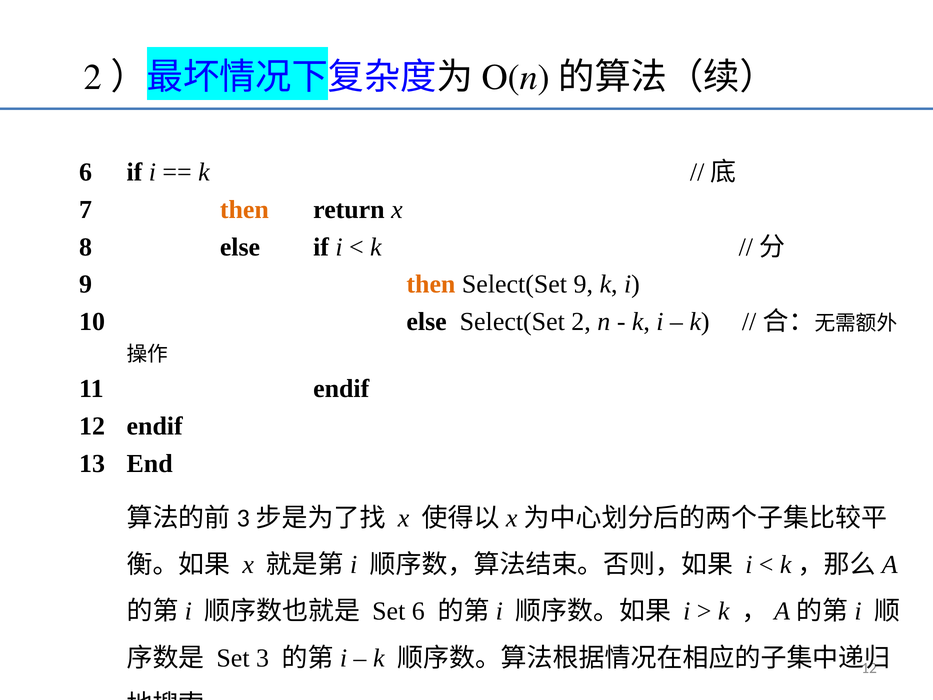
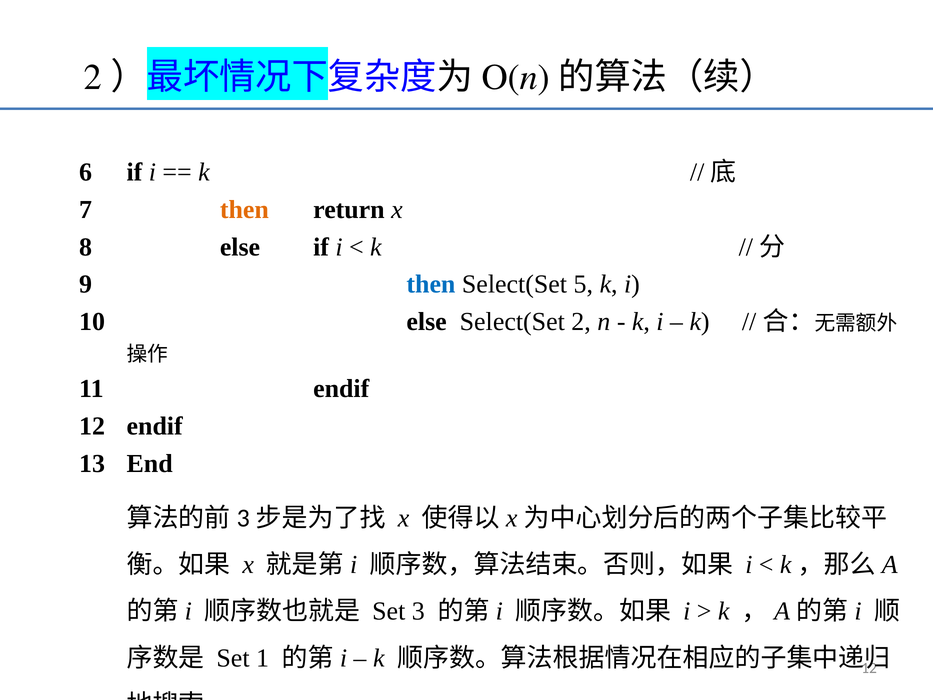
then colour: orange -> blue (431, 284)
Select(Set 9: 9 -> 5 (583, 284)
Set 6: 6 -> 3 (418, 611)
3: 3 -> 1 (263, 658)
